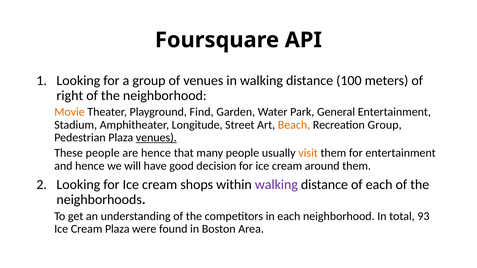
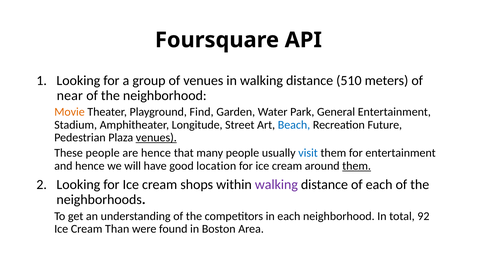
100: 100 -> 510 (349, 81)
right: right -> near (70, 96)
Beach colour: orange -> blue (294, 125)
Recreation Group: Group -> Future (385, 125)
visit colour: orange -> blue (308, 153)
decision: decision -> location (216, 166)
them underline: none -> present (357, 166)
93: 93 -> 92 (423, 216)
Cream Plaza: Plaza -> Than (117, 229)
